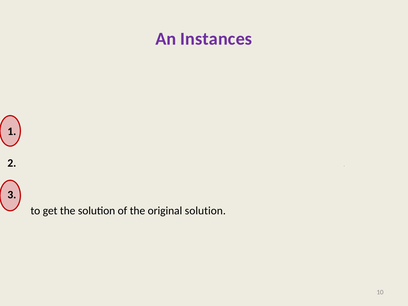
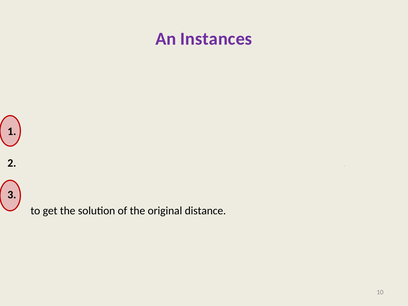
original solution: solution -> distance (205, 211)
